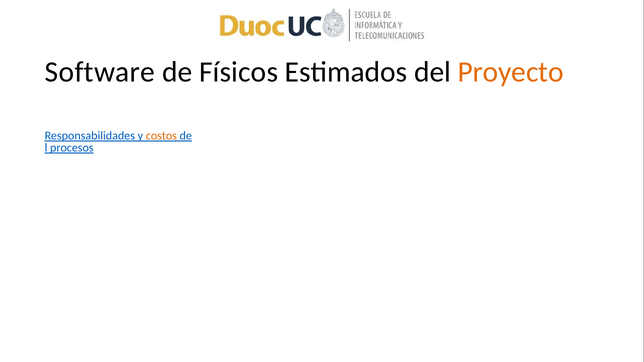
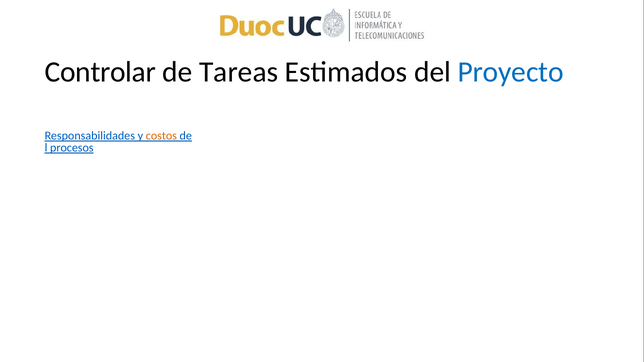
Software: Software -> Controlar (100, 72)
Físicos: Físicos -> Tareas (239, 72)
Proyecto colour: orange -> blue (511, 72)
